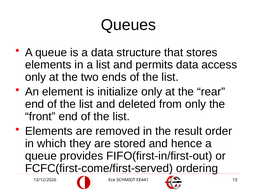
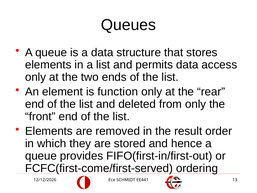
initialize: initialize -> function (118, 92)
